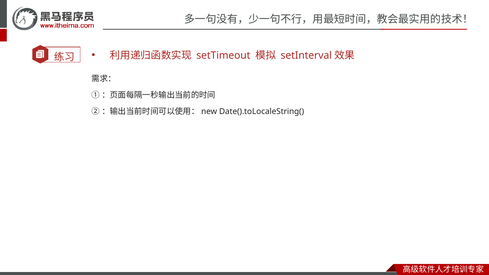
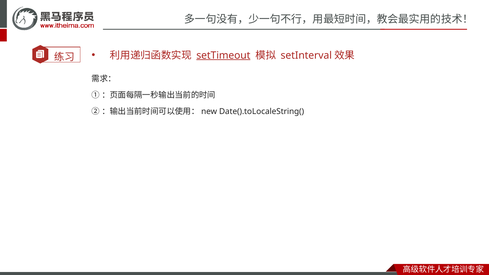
setTimeout underline: none -> present (223, 55)
